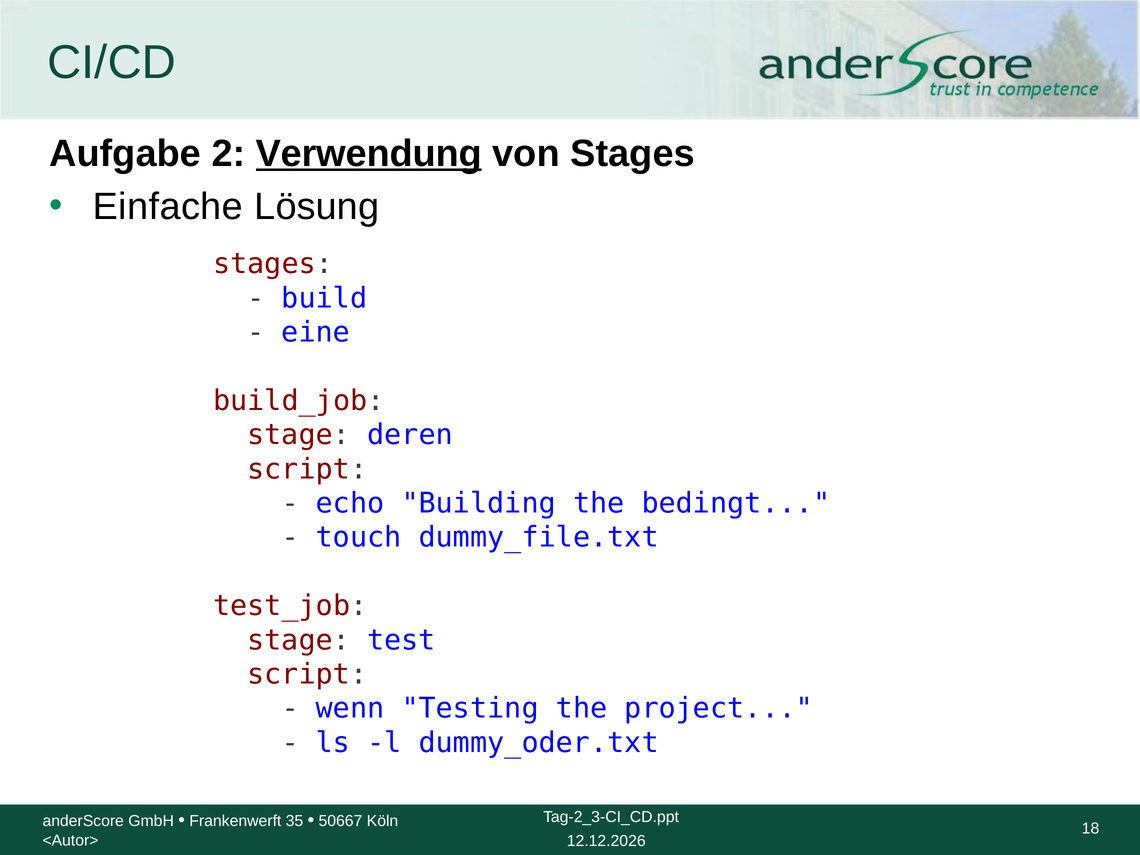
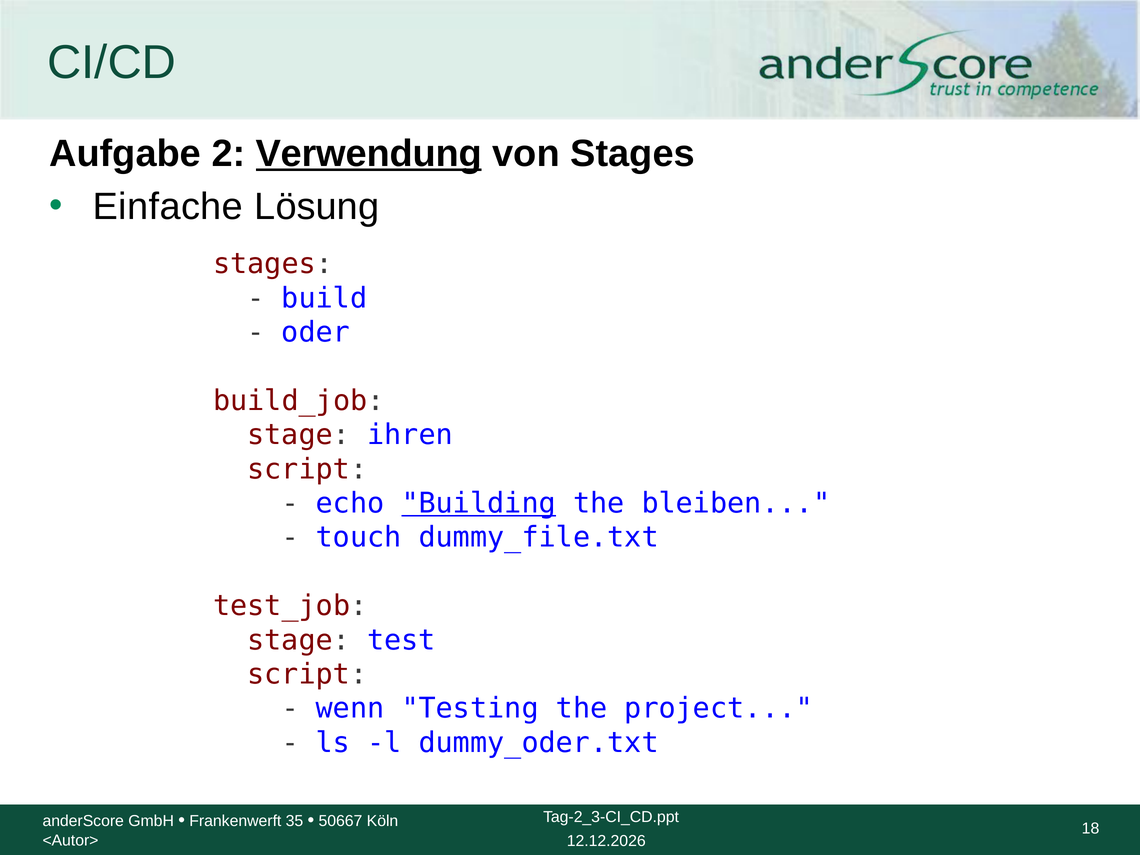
eine: eine -> oder (316, 332)
deren: deren -> ihren (410, 435)
Building underline: none -> present (479, 503)
bedingt: bedingt -> bleiben (736, 503)
